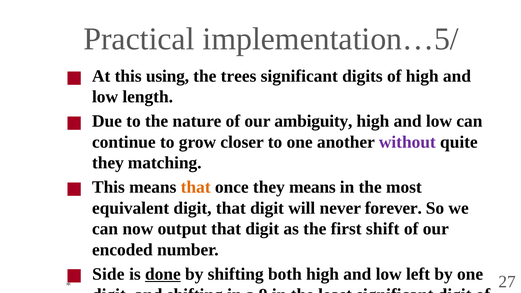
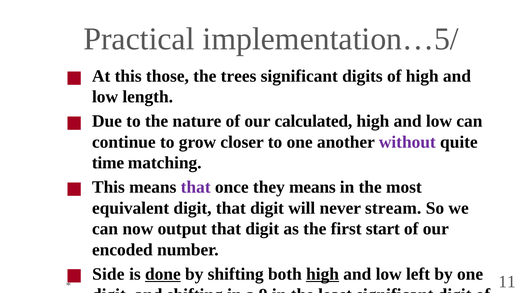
using: using -> those (167, 76)
ambiguity: ambiguity -> calculated (313, 121)
they: they -> time (108, 163)
that colour: orange -> purple (196, 187)
forever: forever -> stream (393, 208)
shift: shift -> start (383, 229)
high underline: none -> present (323, 274)
27: 27 -> 11 (507, 282)
